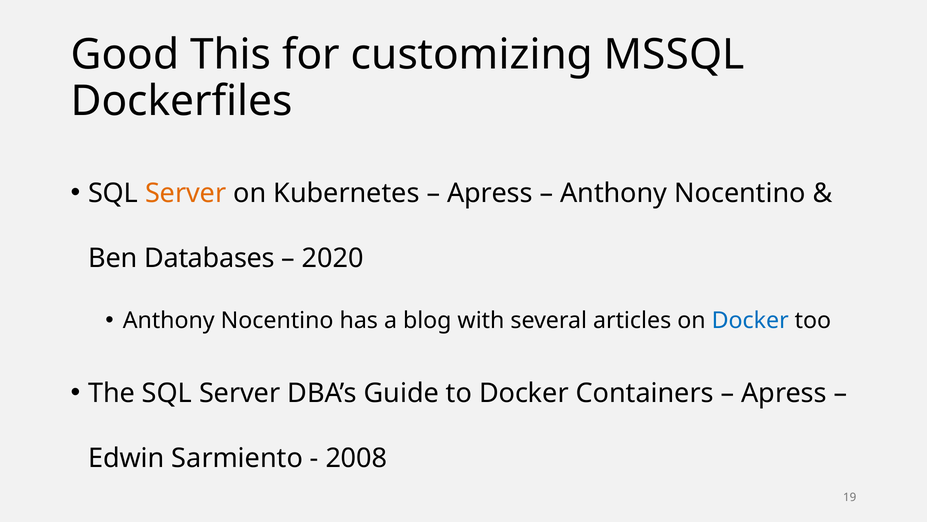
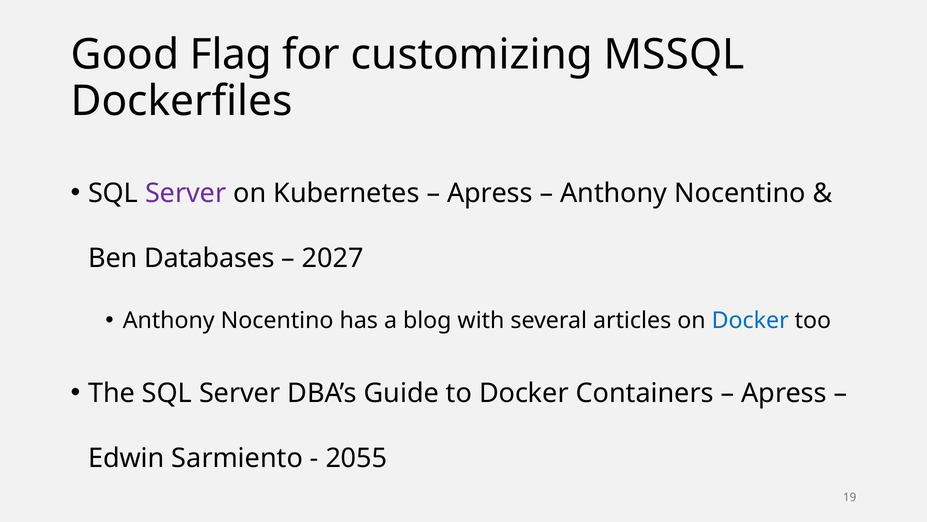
This: This -> Flag (231, 55)
Server colour: orange -> purple (186, 193)
2020: 2020 -> 2027 (333, 258)
2008: 2008 -> 2055 (356, 458)
